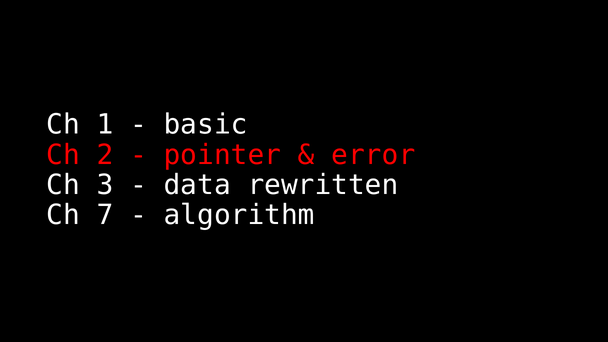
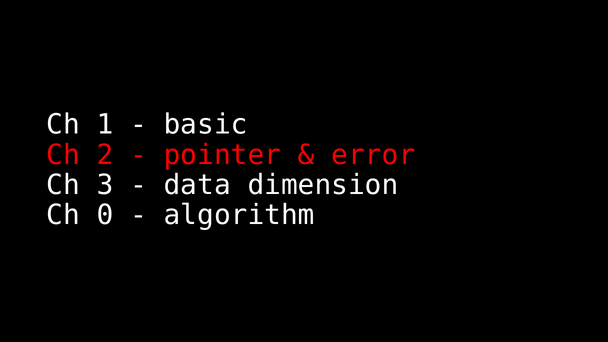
rewritten: rewritten -> dimension (323, 185)
7: 7 -> 0 (105, 215)
